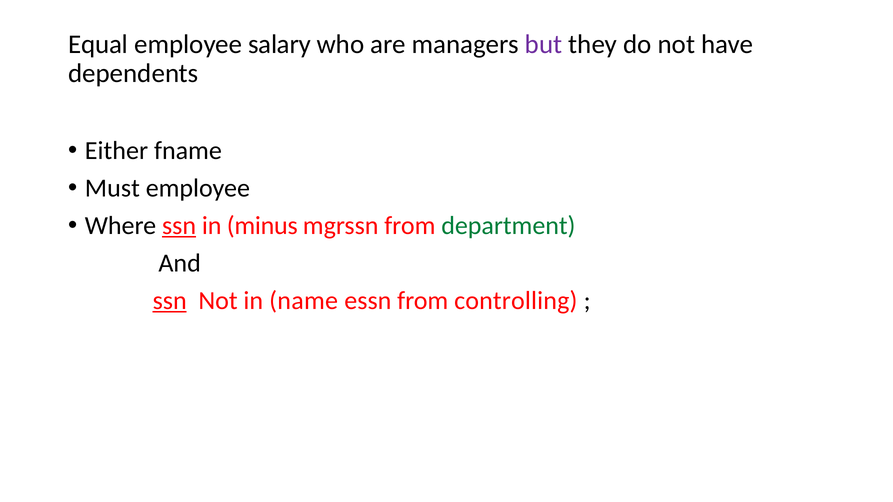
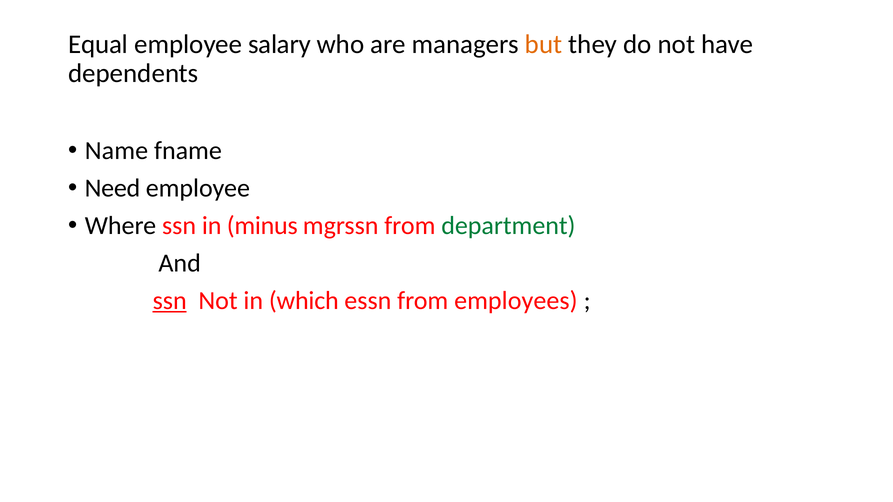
but colour: purple -> orange (544, 44)
Either: Either -> Name (116, 151)
Must: Must -> Need (112, 188)
ssn underline: present -> none (179, 226)
name: name -> which (304, 301)
controlling: controlling -> employees (516, 301)
